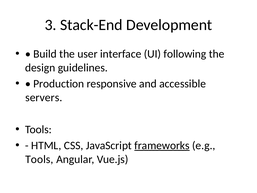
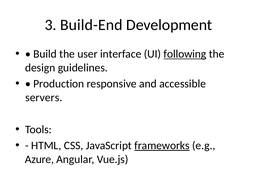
Stack-End: Stack-End -> Build-End (91, 25)
following underline: none -> present (185, 54)
Tools: Tools -> Azure (39, 159)
